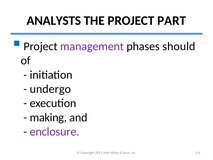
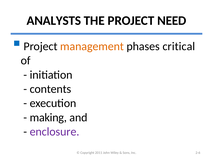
PART: PART -> NEED (172, 21)
management colour: purple -> orange (92, 46)
should: should -> critical (179, 46)
undergo: undergo -> contents (50, 89)
